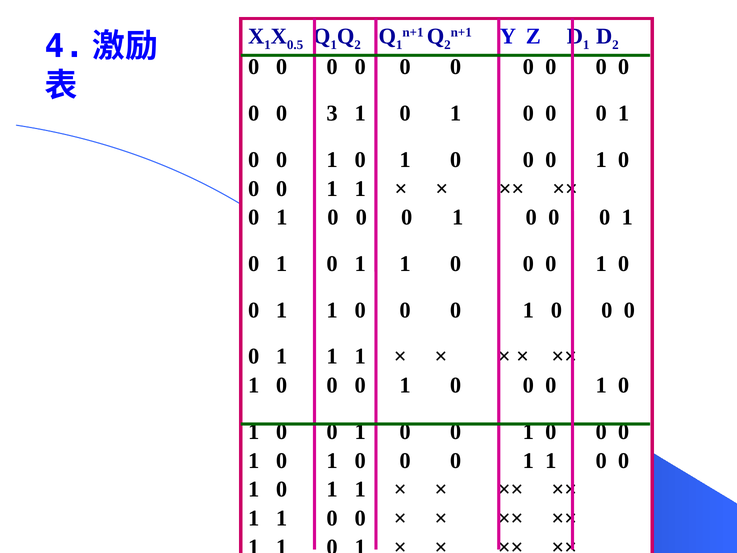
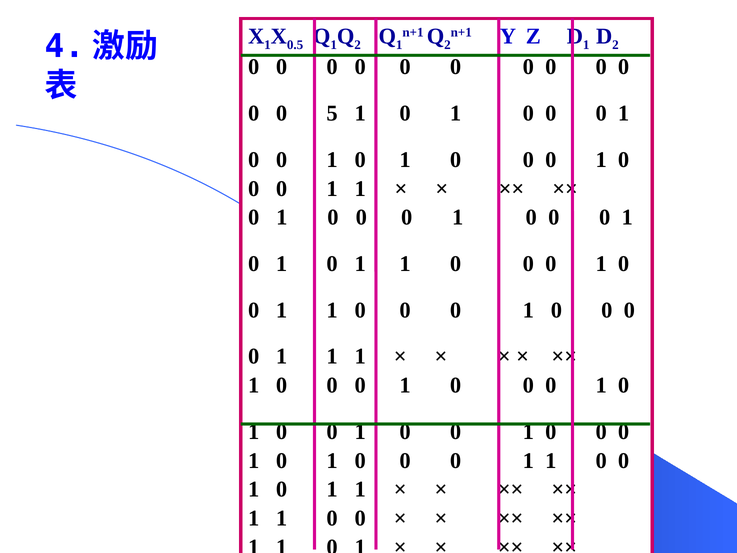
3: 3 -> 5 (332, 113)
